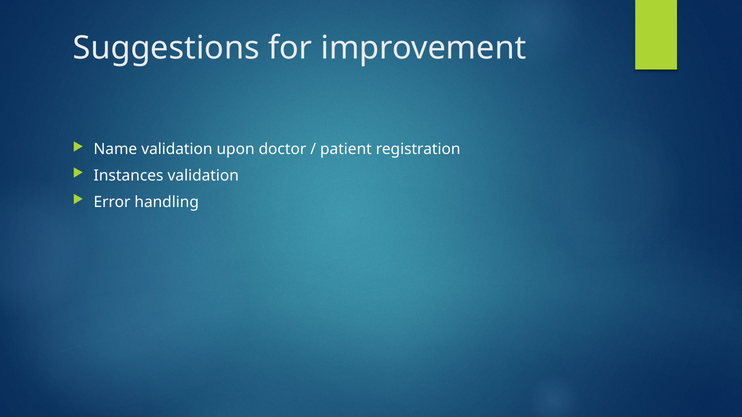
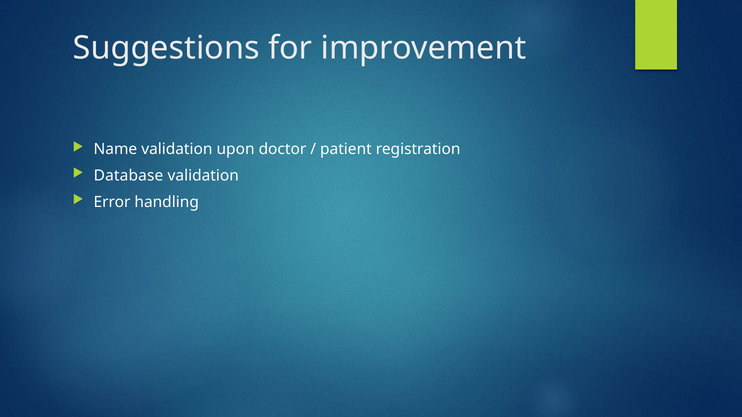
Instances: Instances -> Database (129, 176)
